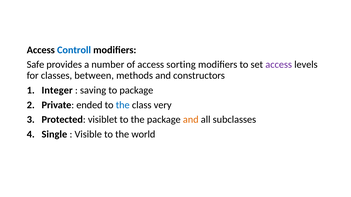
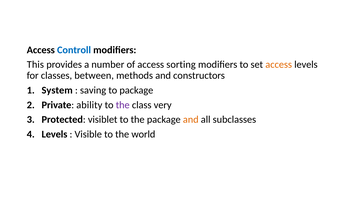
Safe: Safe -> This (35, 65)
access colour: purple -> orange (279, 65)
Integer: Integer -> System (57, 90)
ended: ended -> ability (89, 105)
the colour: blue -> purple (123, 105)
Single: Single -> Levels (54, 135)
